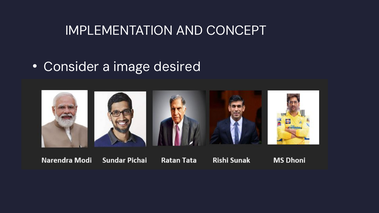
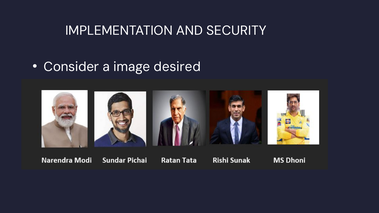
CONCEPT: CONCEPT -> SECURITY (236, 31)
